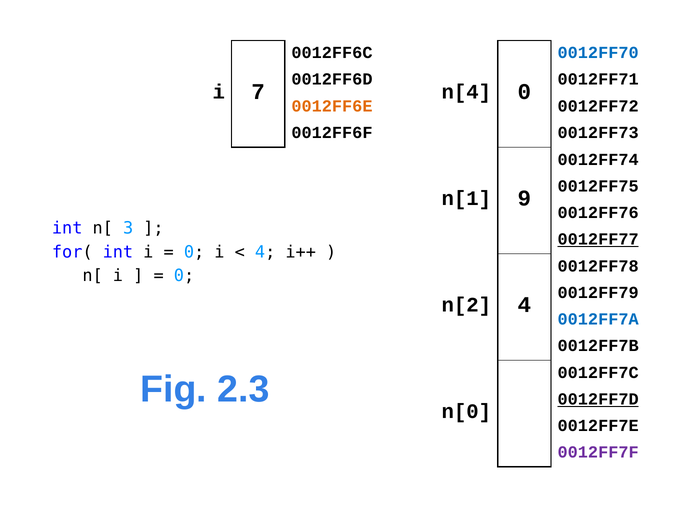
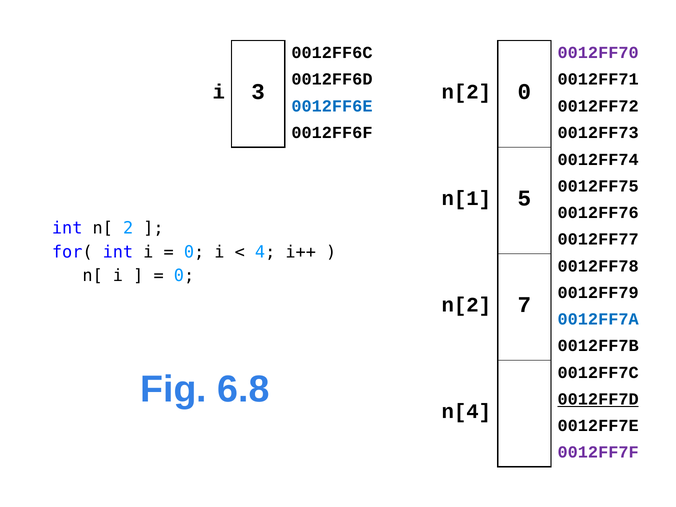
0012FF70 colour: blue -> purple (598, 53)
7: 7 -> 3 (258, 92)
n[4: n[4 -> n[2 (466, 92)
0012FF6E colour: orange -> blue (332, 106)
9: 9 -> 5 (524, 198)
3: 3 -> 2 (128, 228)
0012FF77 underline: present -> none (598, 239)
n[2 4: 4 -> 7 (524, 305)
2.3: 2.3 -> 6.8 (243, 389)
n[0: n[0 -> n[4 (466, 411)
